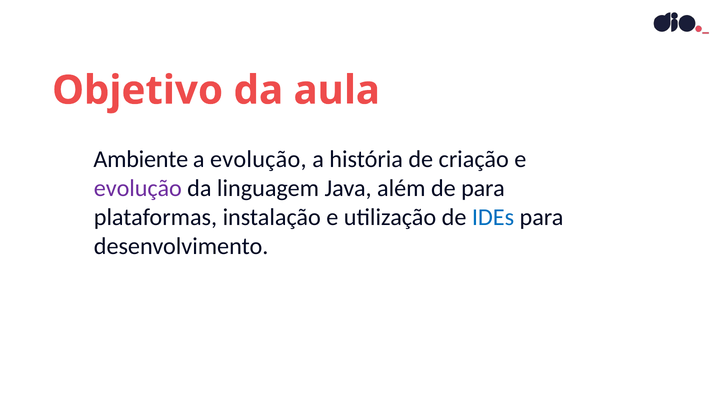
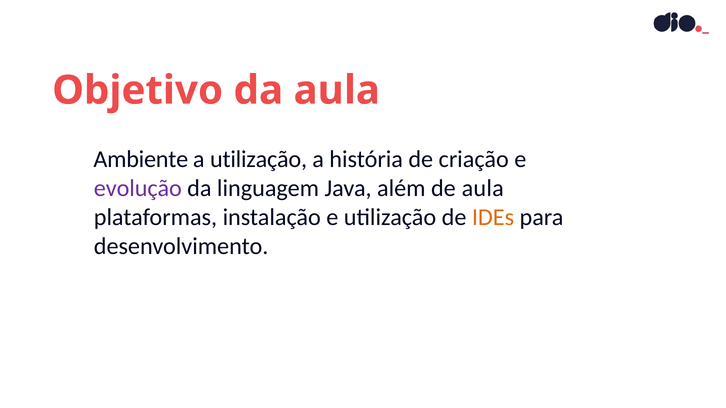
a evolução: evolução -> utilização (259, 159)
de para: para -> aula (483, 188)
IDEs colour: blue -> orange (493, 217)
